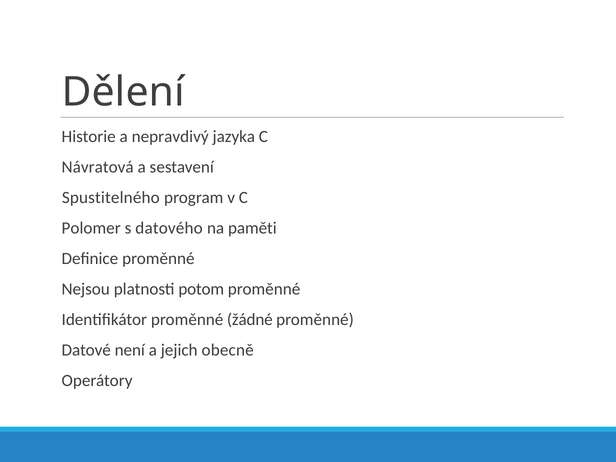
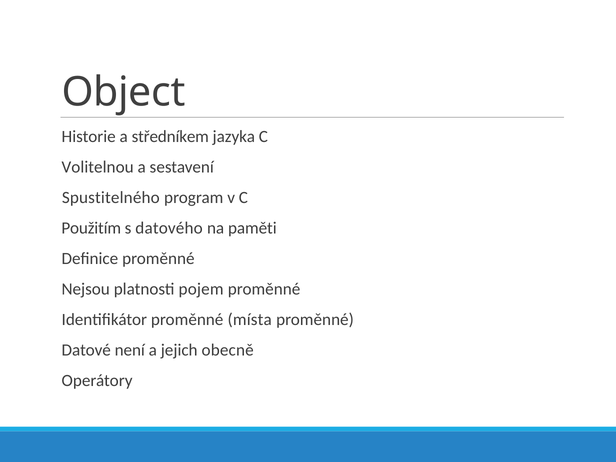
Dělení: Dělení -> Object (124, 92)
nepravdivý: nepravdivý -> středníkem (170, 137)
Návratová: Návratová -> Volitelnou (98, 167)
Polomer: Polomer -> Použitím (91, 228)
potom: potom -> pojem (201, 289)
žádné: žádné -> místa (250, 319)
